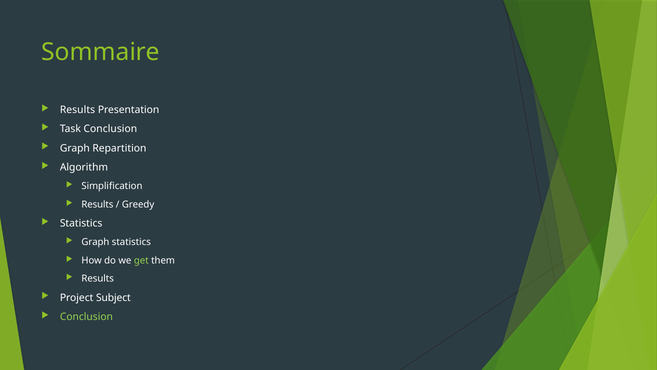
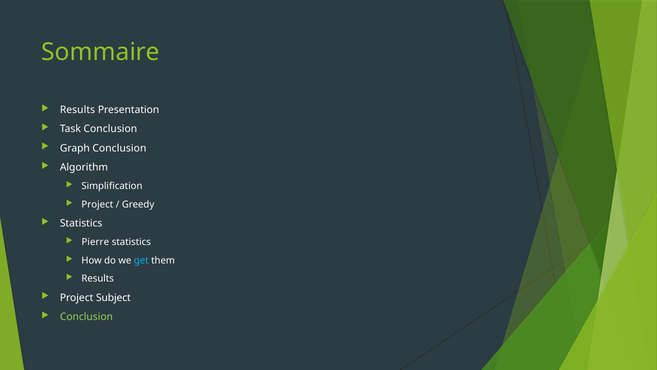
Graph Repartition: Repartition -> Conclusion (119, 148)
Results: Results -> Project (97, 204)
Graph: Graph -> Pierre (95, 242)
get colour: light green -> light blue (141, 260)
